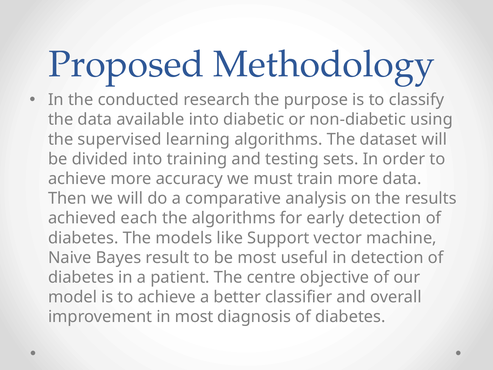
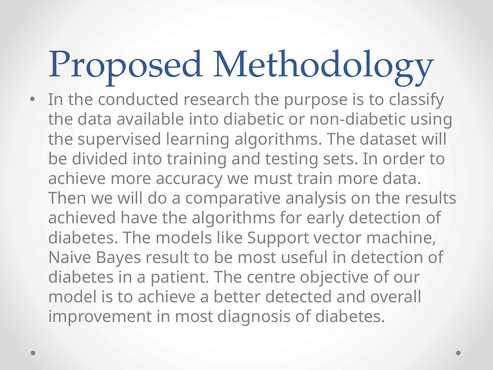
each: each -> have (139, 218)
classifier: classifier -> detected (299, 297)
